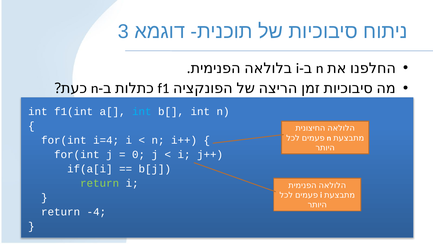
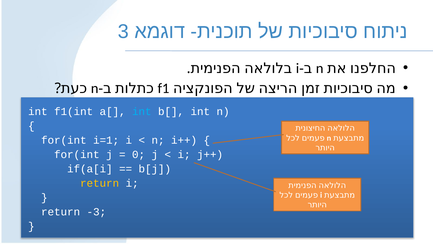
i=4: i=4 -> i=1 (106, 140)
return colour: light green -> yellow (100, 183)
-4: -4 -> -3 (96, 211)
